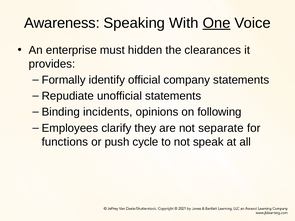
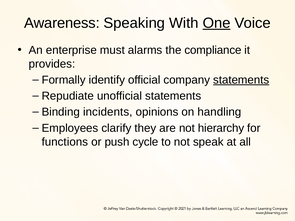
hidden: hidden -> alarms (145, 50)
clearances: clearances -> compliance (213, 50)
statements underline: none -> present (241, 80)
following: following -> handling (219, 112)
separate: separate -> hierarchy (221, 128)
